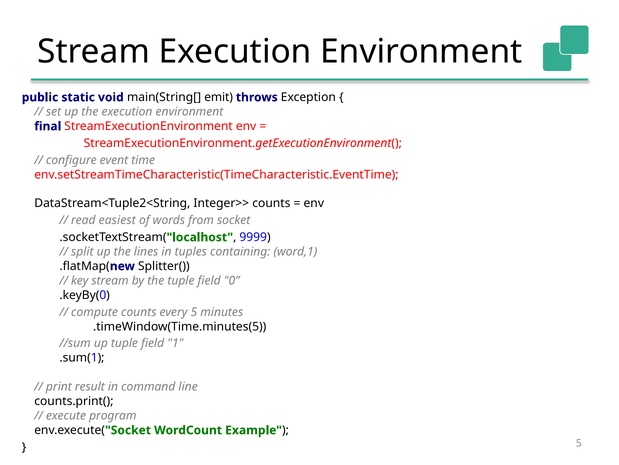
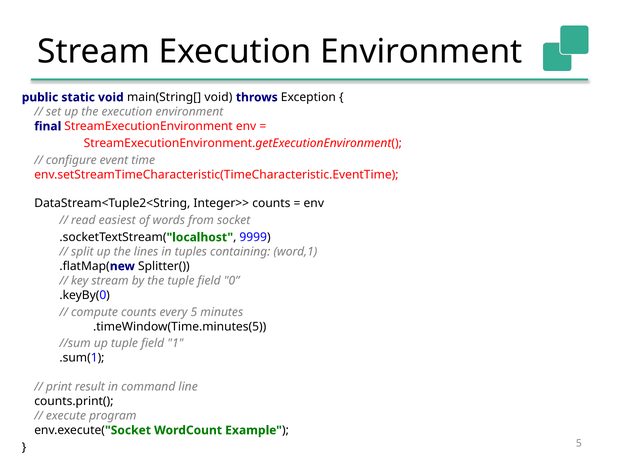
main(String[ emit: emit -> void (218, 97)
